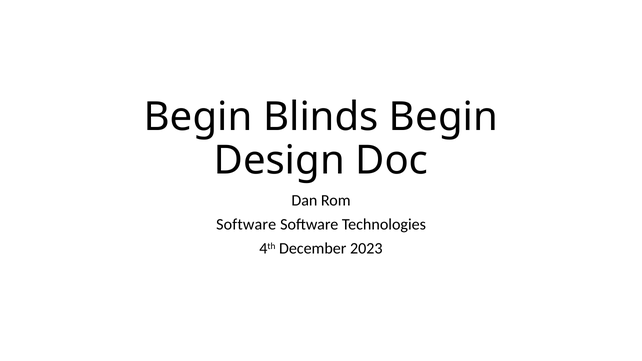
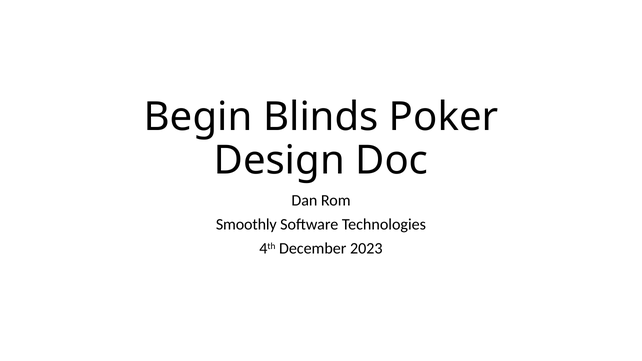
Blinds Begin: Begin -> Poker (444, 117)
Software: Software -> Smoothly (246, 225)
